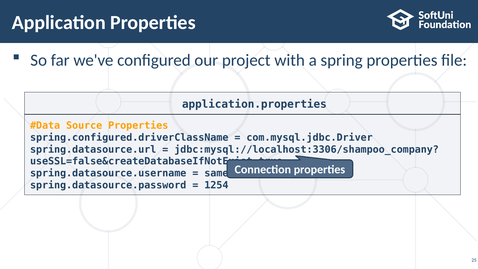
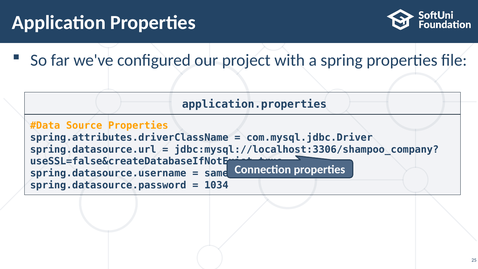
spring.configured.driverClassName: spring.configured.driverClassName -> spring.attributes.driverClassName (129, 137)
1254: 1254 -> 1034 (216, 185)
